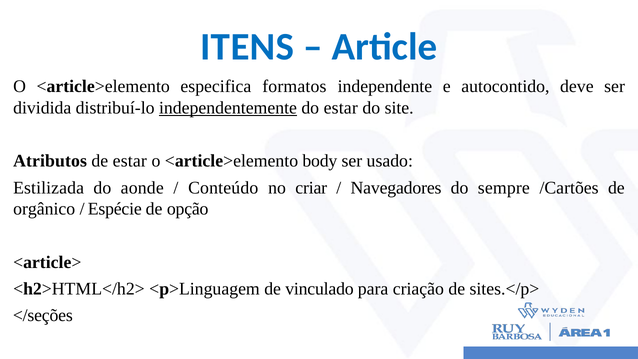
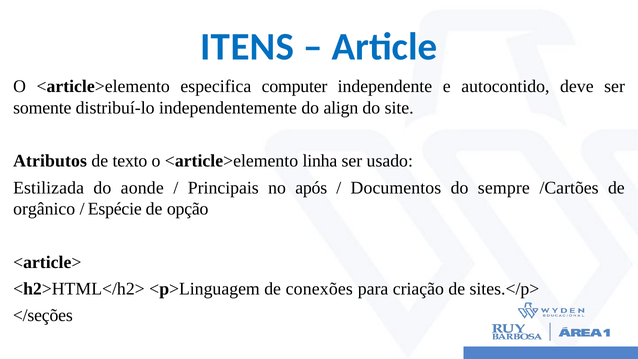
formatos: formatos -> computer (295, 87)
dividida: dividida -> somente (42, 108)
independentemente underline: present -> none (228, 108)
do estar: estar -> align (341, 108)
de estar: estar -> texto (130, 161)
body: body -> linha (320, 161)
Conteúdo: Conteúdo -> Principais (223, 188)
criar: criar -> após (311, 188)
Navegadores: Navegadores -> Documentos (396, 188)
vinculado: vinculado -> conexões (319, 289)
